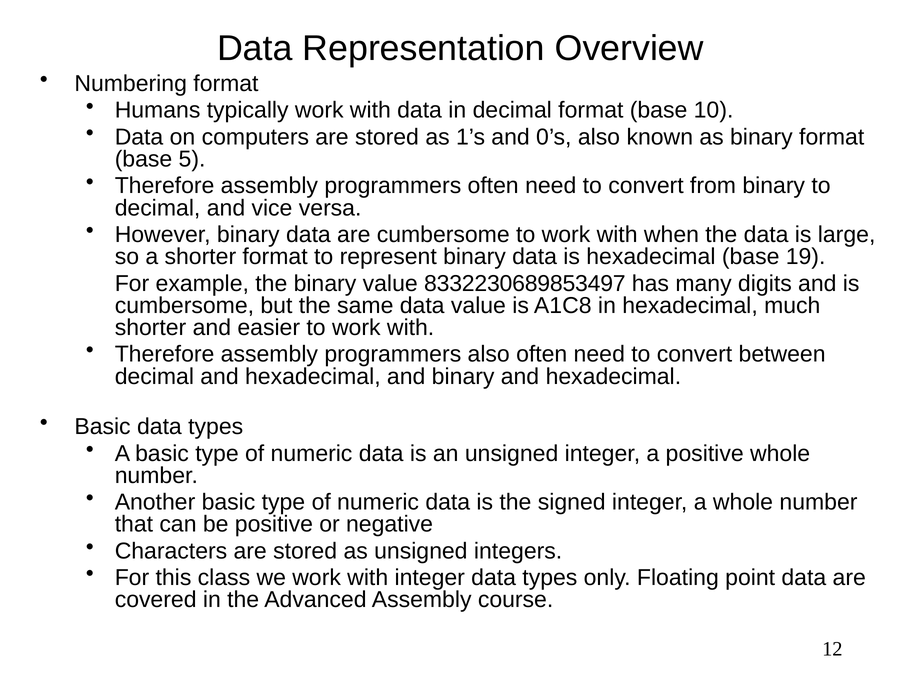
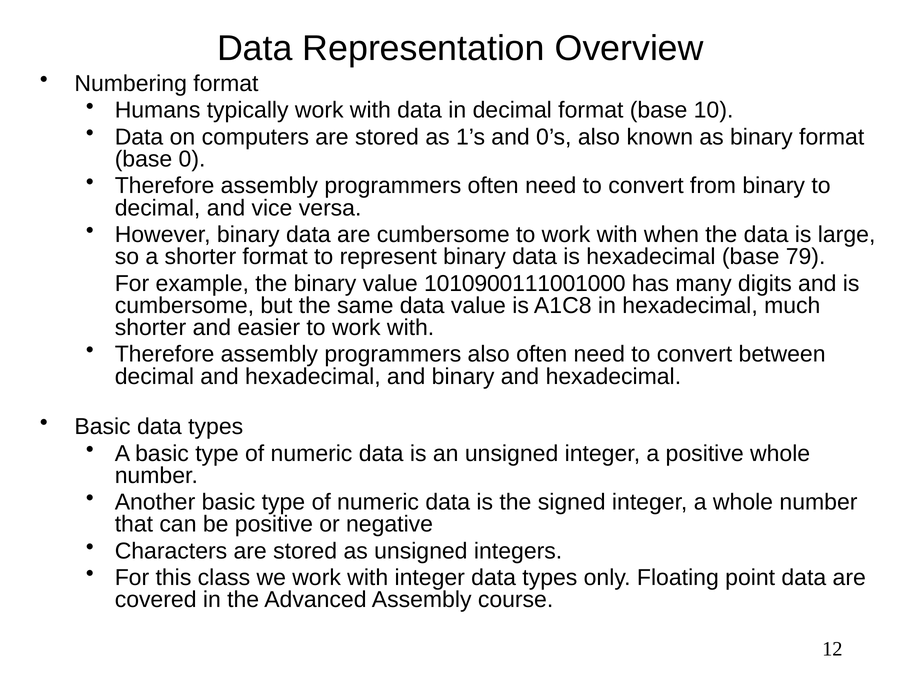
5: 5 -> 0 (192, 159)
19: 19 -> 79 (806, 257)
8332230689853497: 8332230689853497 -> 1010900111001000 (525, 284)
